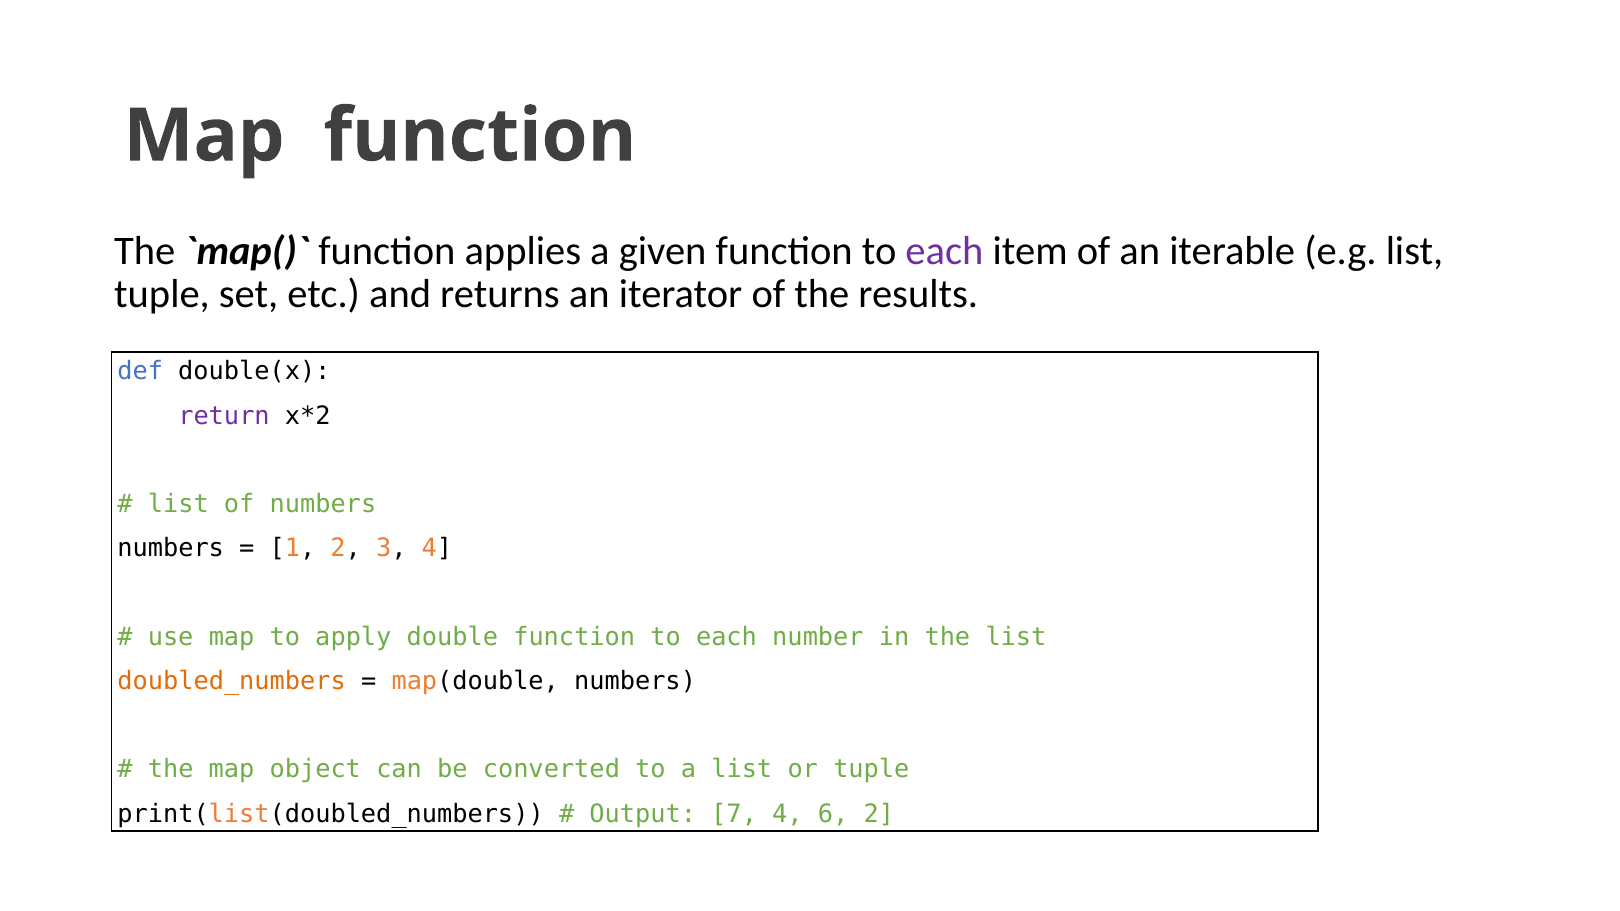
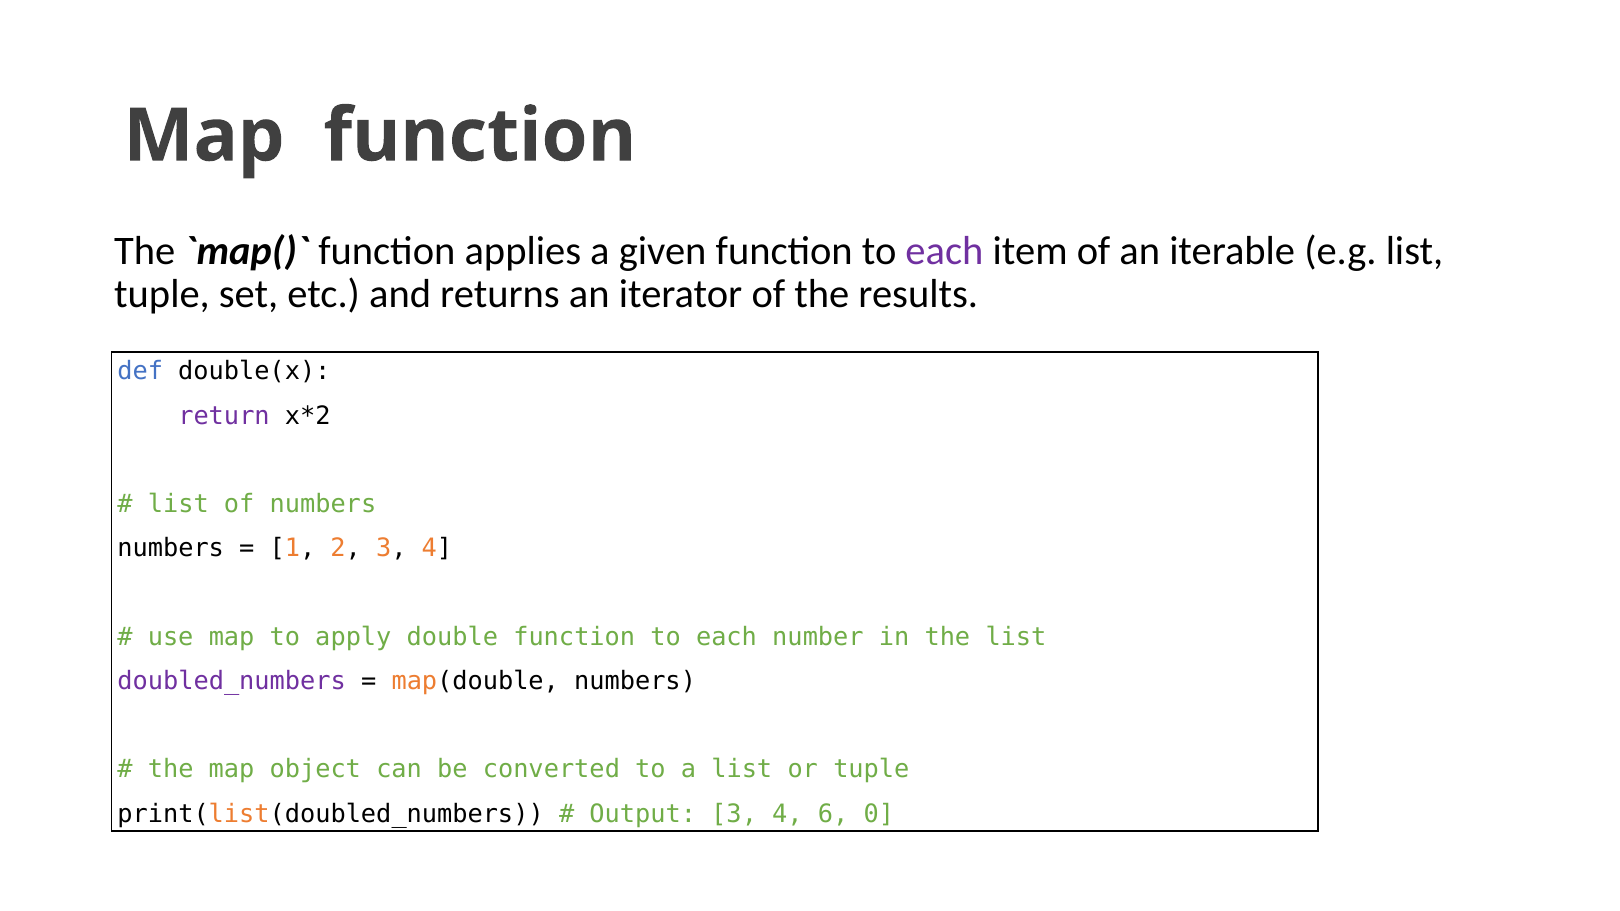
doubled_numbers colour: orange -> purple (232, 681)
Output 7: 7 -> 3 (734, 814)
6 2: 2 -> 0 (879, 814)
